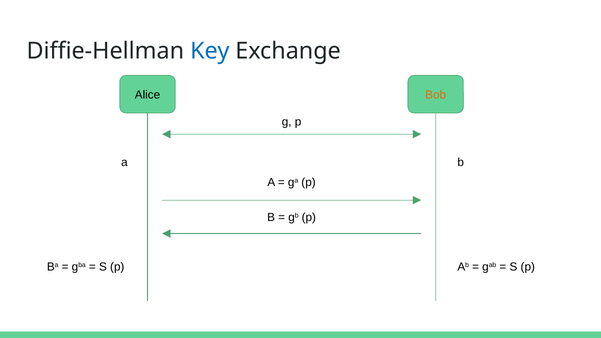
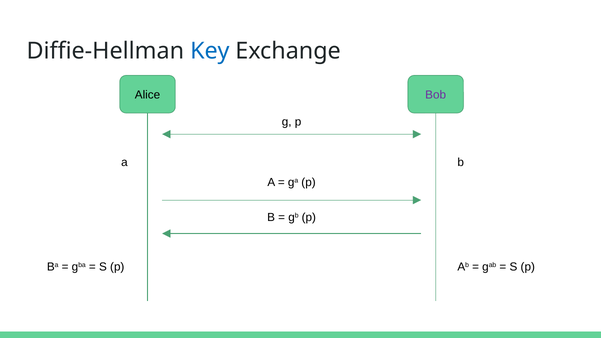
Bob colour: orange -> purple (436, 95)
